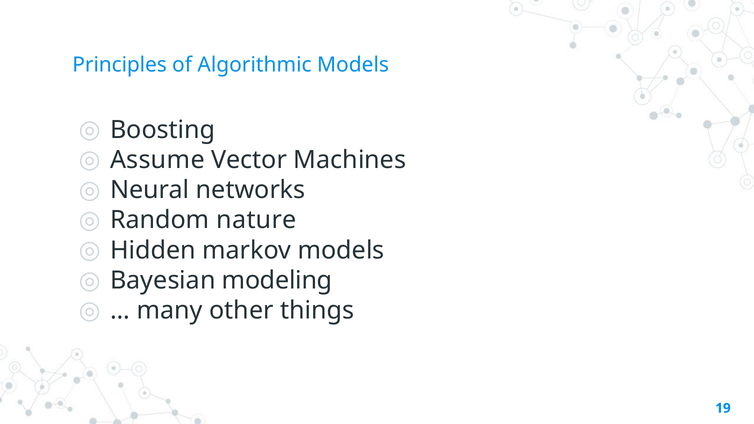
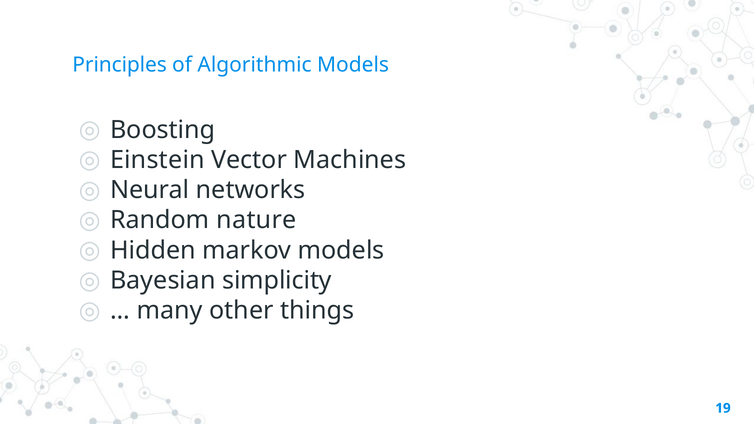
Assume: Assume -> Einstein (157, 160)
modeling: modeling -> simplicity (277, 281)
